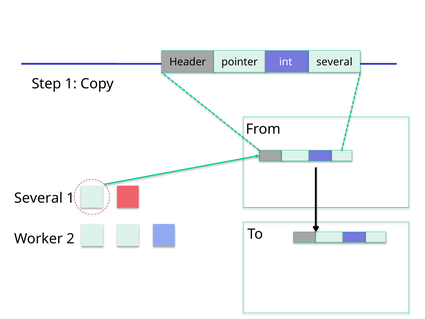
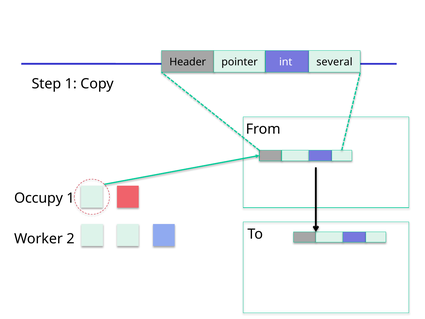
Several: Several -> Occupy (39, 198)
